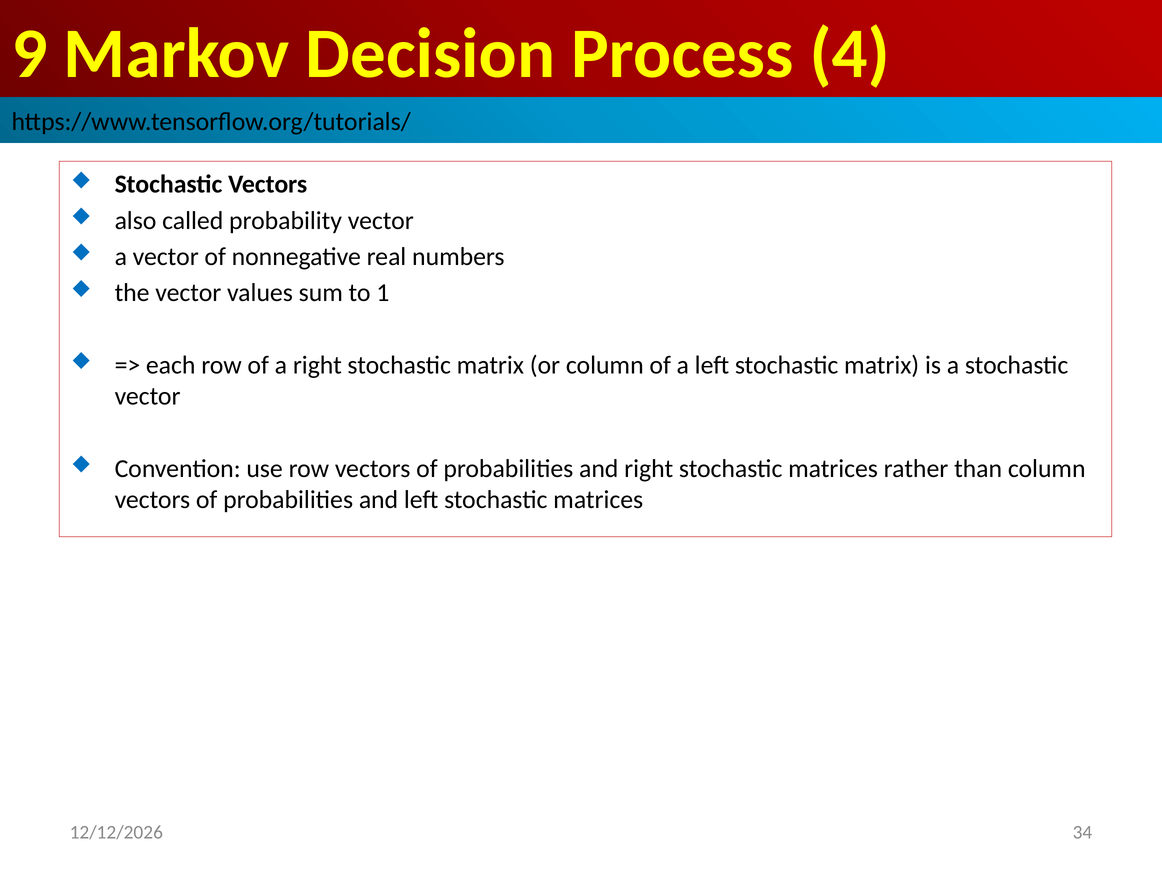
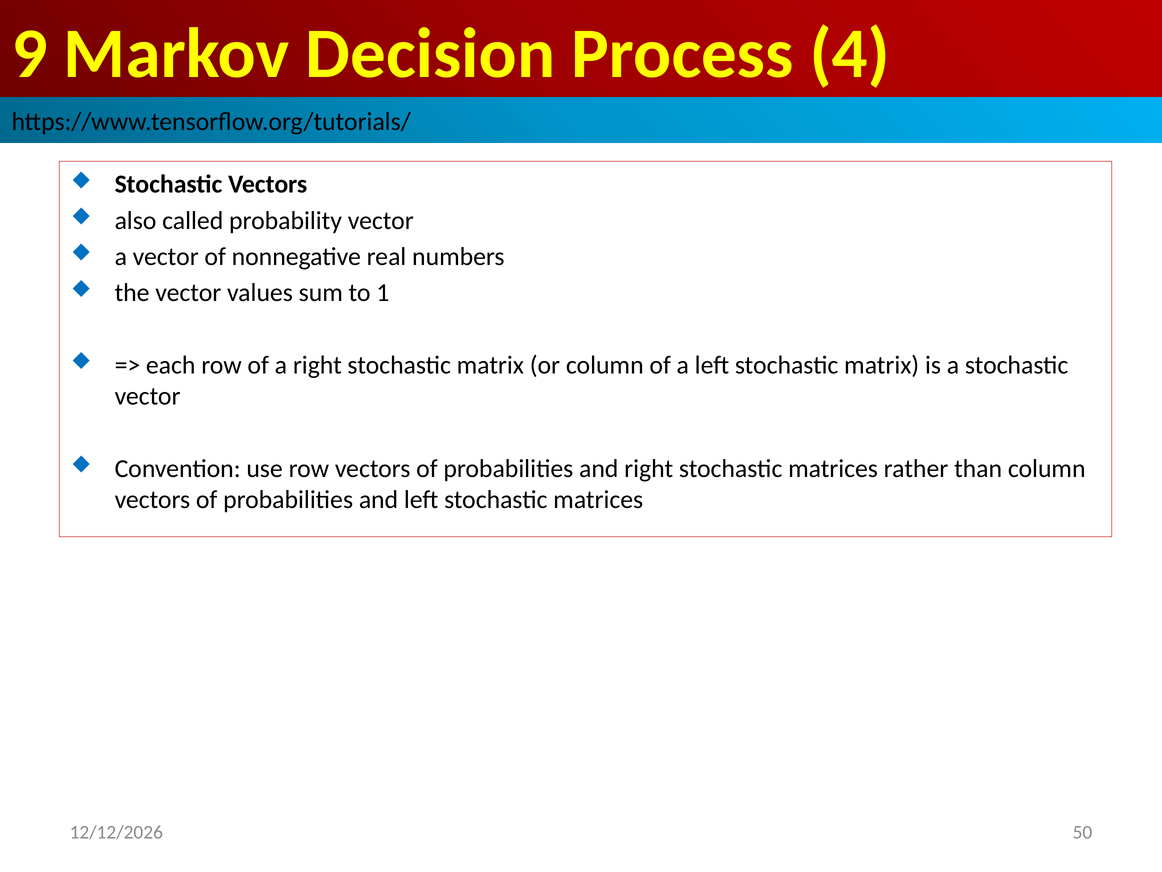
34: 34 -> 50 (1082, 832)
